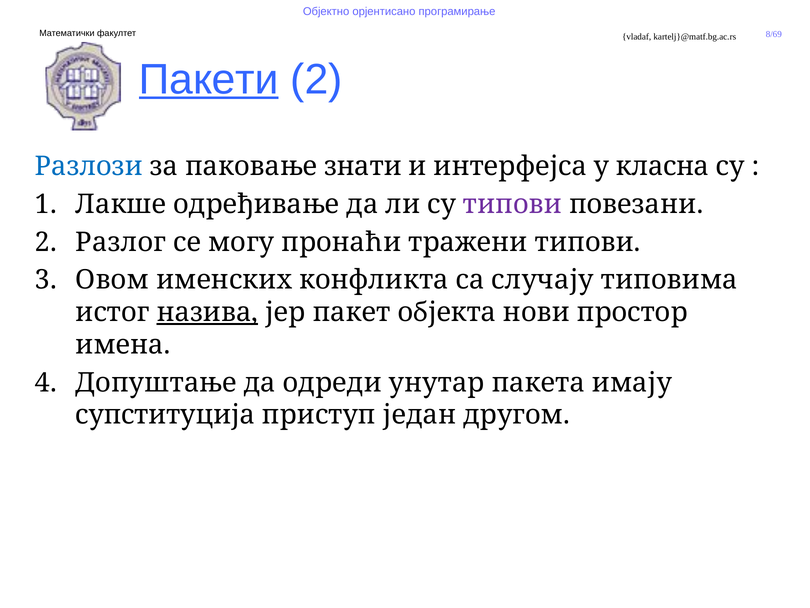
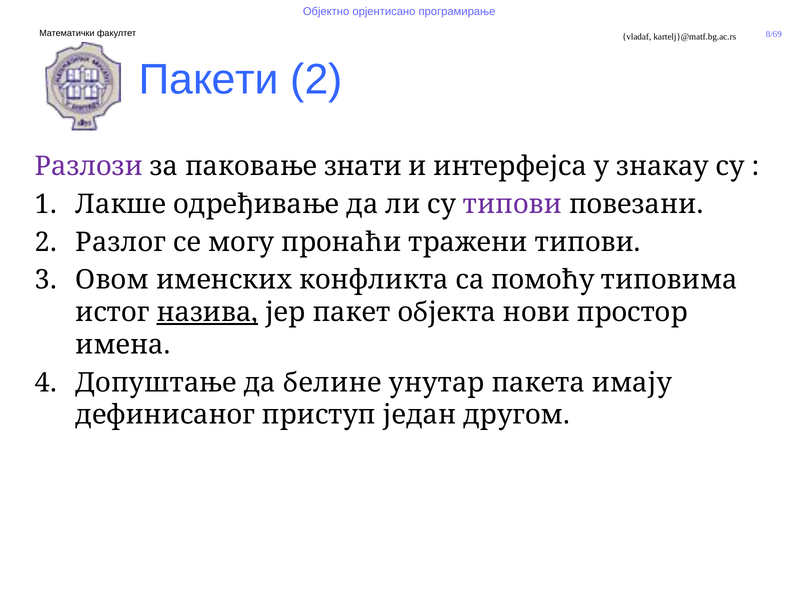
Пакети underline: present -> none (209, 79)
Разлози colour: blue -> purple (89, 166)
класна: класна -> знакау (663, 166)
случају: случају -> помоћу (543, 280)
одреди: одреди -> белине (332, 382)
супституција: супституција -> дефинисаног (165, 415)
